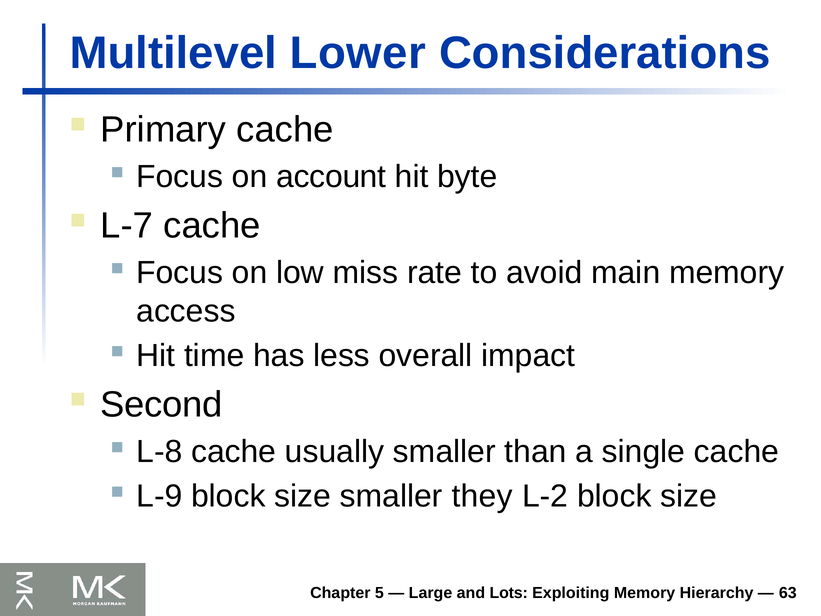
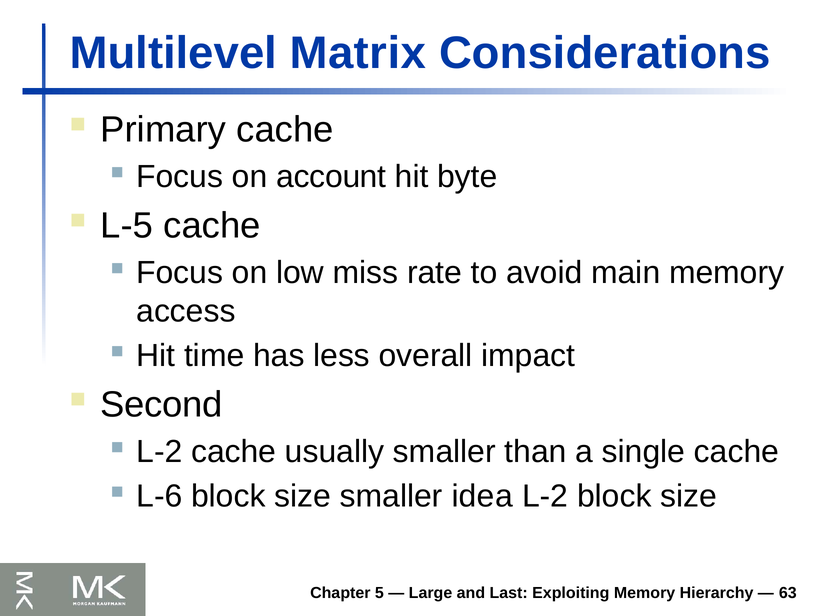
Lower: Lower -> Matrix (358, 53)
L-7: L-7 -> L-5 (127, 225)
L-8: L-8 -> L-2 (159, 451)
L-9: L-9 -> L-6 (159, 496)
they: they -> idea (482, 496)
Lots: Lots -> Last (509, 593)
